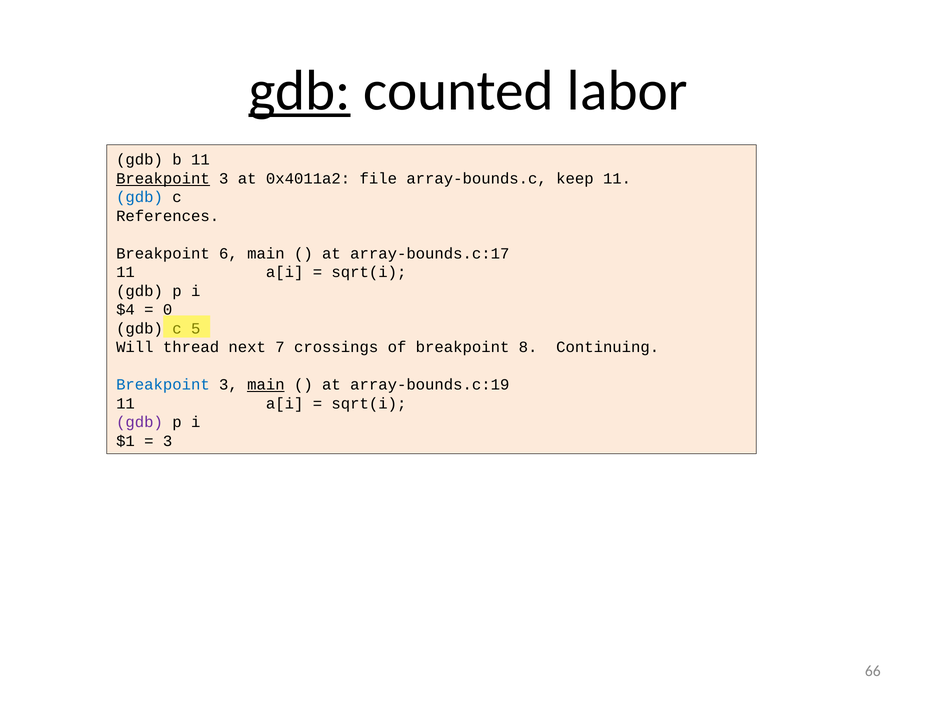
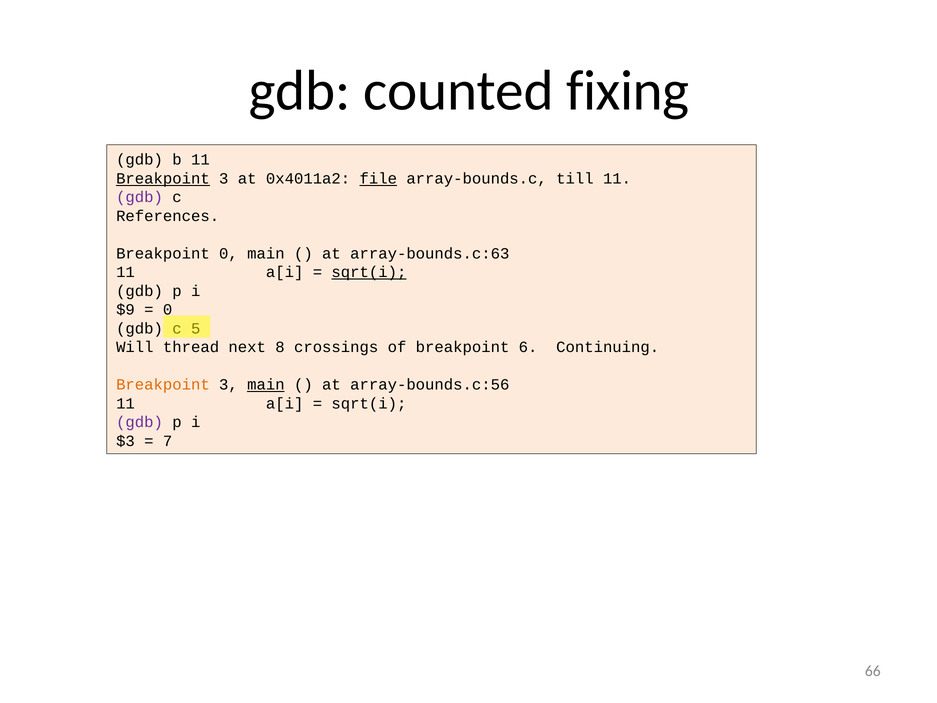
gdb underline: present -> none (299, 91)
labor: labor -> fixing (628, 91)
file underline: none -> present (378, 179)
keep: keep -> till (575, 179)
gdb colour: blue -> purple (140, 197)
Breakpoint 6: 6 -> 0 (228, 253)
array-bounds.c:17: array-bounds.c:17 -> array-bounds.c:63 (430, 253)
sqrt(i underline: none -> present (369, 272)
$4: $4 -> $9 (125, 310)
7: 7 -> 8 (280, 347)
8: 8 -> 6 (528, 347)
Breakpoint colour: blue -> orange (163, 385)
array-bounds.c:19: array-bounds.c:19 -> array-bounds.c:56 (430, 385)
$1: $1 -> $3 (125, 441)
3: 3 -> 7 (168, 441)
